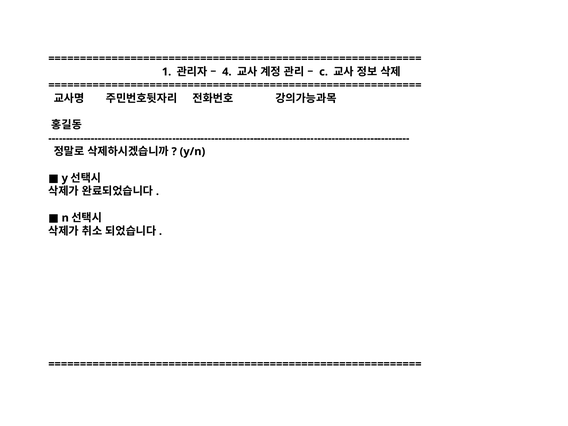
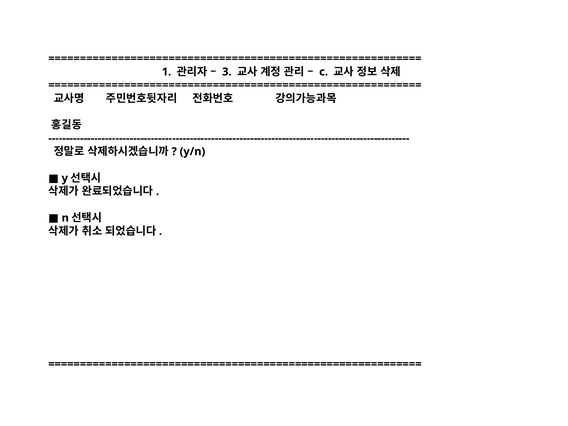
4: 4 -> 3 (227, 72)
